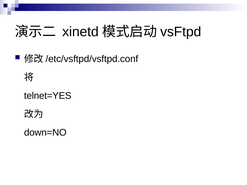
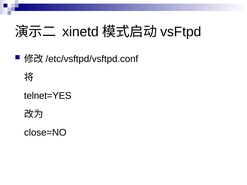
down=NO: down=NO -> close=NO (45, 133)
